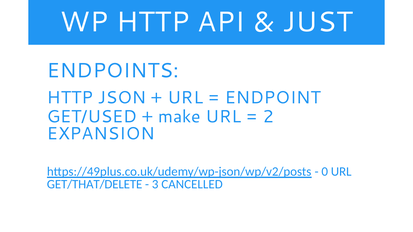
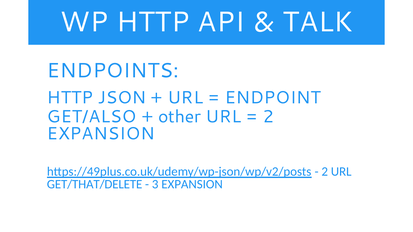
JUST: JUST -> TALK (318, 22)
GET/USED: GET/USED -> GET/ALSO (92, 117)
make: make -> other (180, 117)
0: 0 -> 2 (325, 172)
3 CANCELLED: CANCELLED -> EXPANSION (192, 185)
